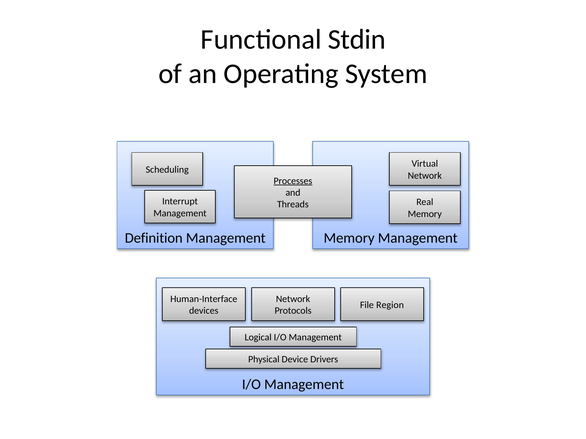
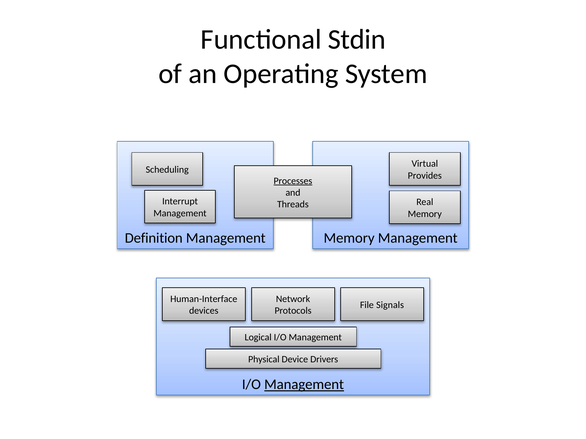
Network: Network -> Provides (425, 176)
Region: Region -> Signals (390, 305)
Management underline: none -> present (304, 385)
